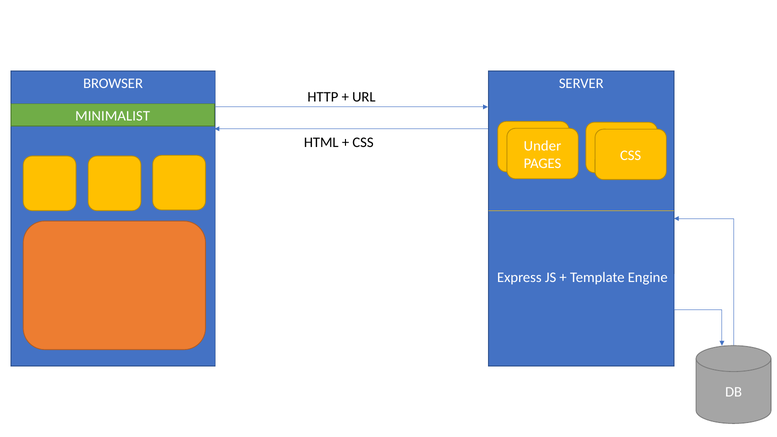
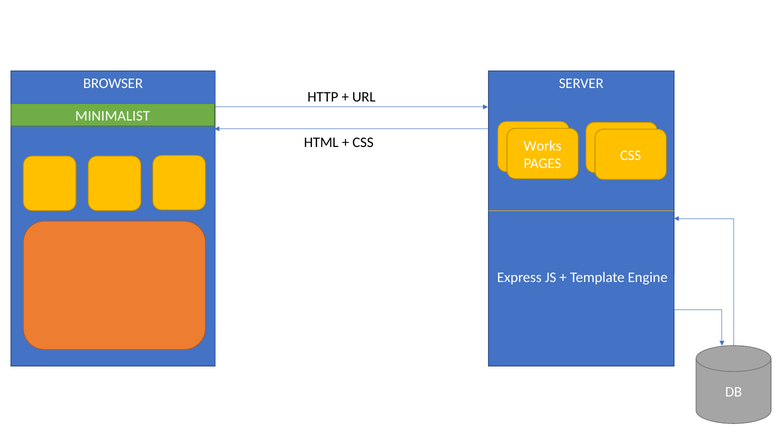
Under: Under -> Works (543, 146)
